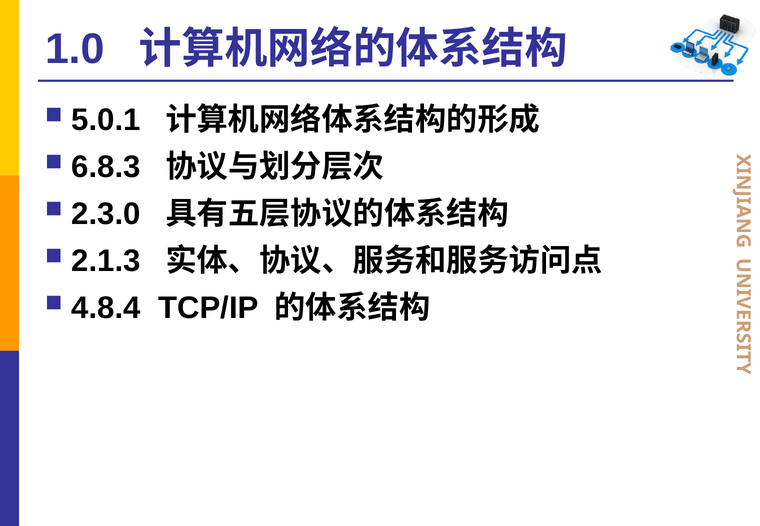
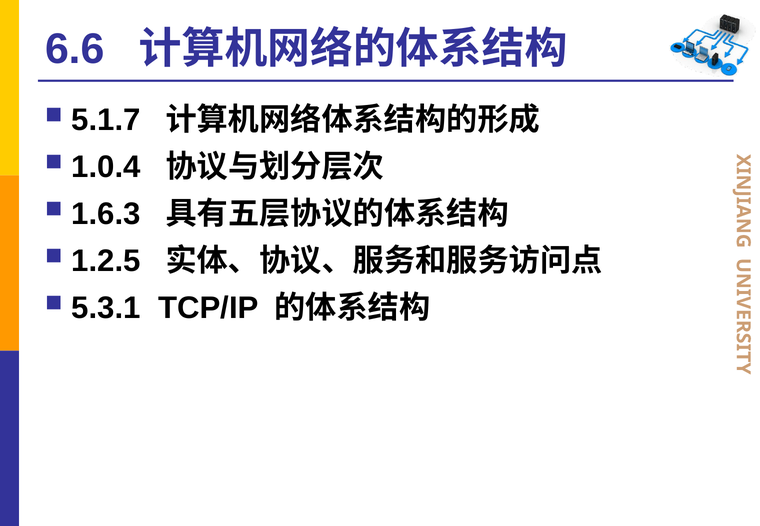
1.0: 1.0 -> 6.6 (75, 49)
5.0.1: 5.0.1 -> 5.1.7 (106, 120)
6.8.3: 6.8.3 -> 1.0.4 (106, 167)
2.3.0: 2.3.0 -> 1.6.3 (106, 214)
2.1.3: 2.1.3 -> 1.2.5 (106, 261)
4.8.4: 4.8.4 -> 5.3.1 (106, 308)
